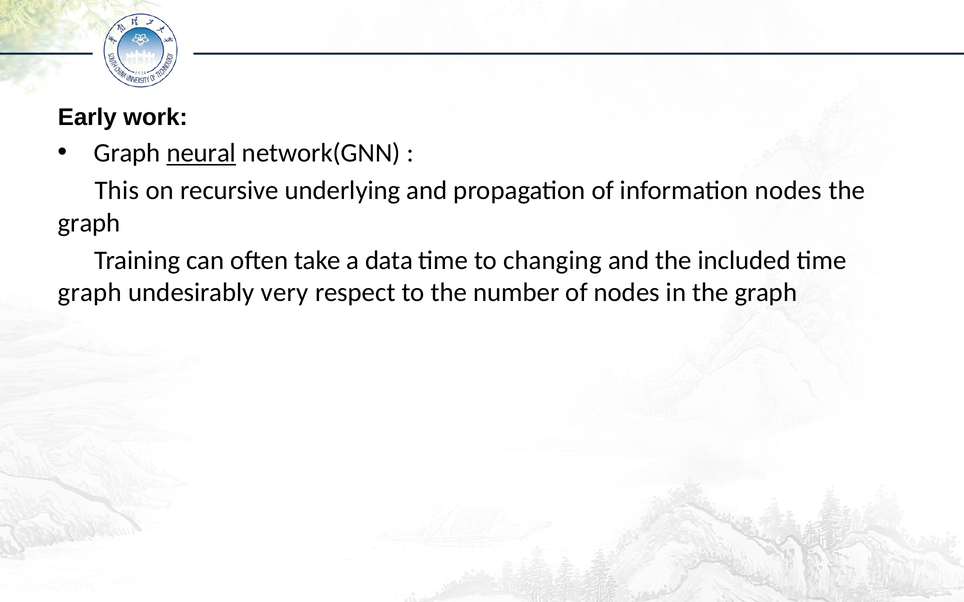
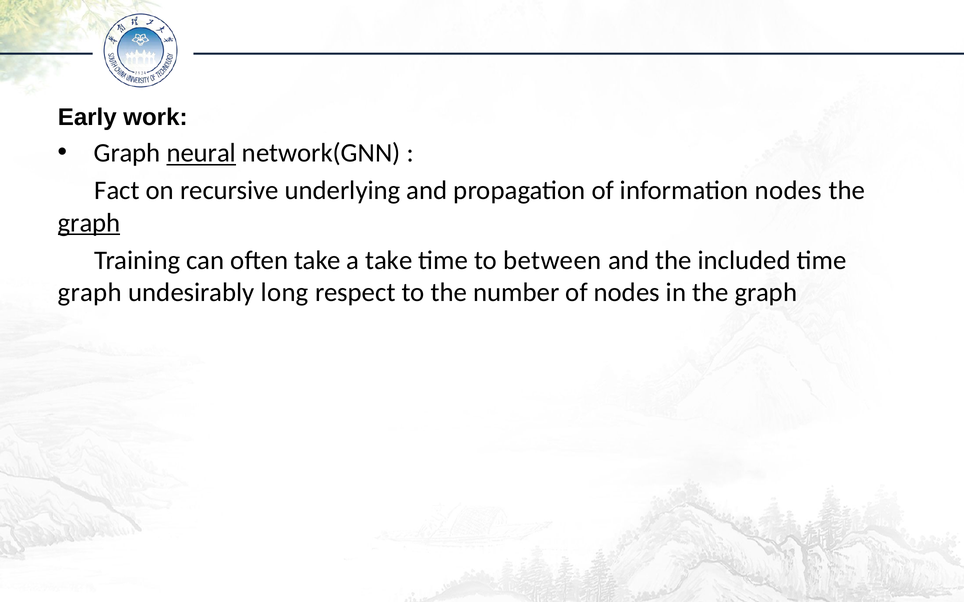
This: This -> Fact (117, 191)
graph underline: none -> present (89, 223)
a data: data -> take (389, 260)
changing: changing -> between (552, 260)
very: very -> long (285, 293)
